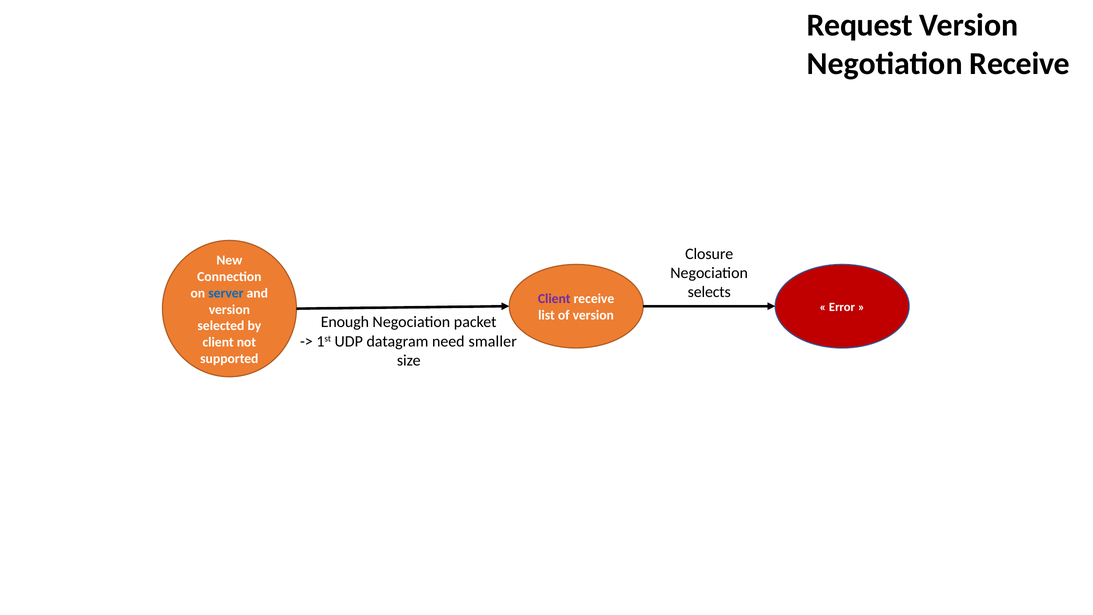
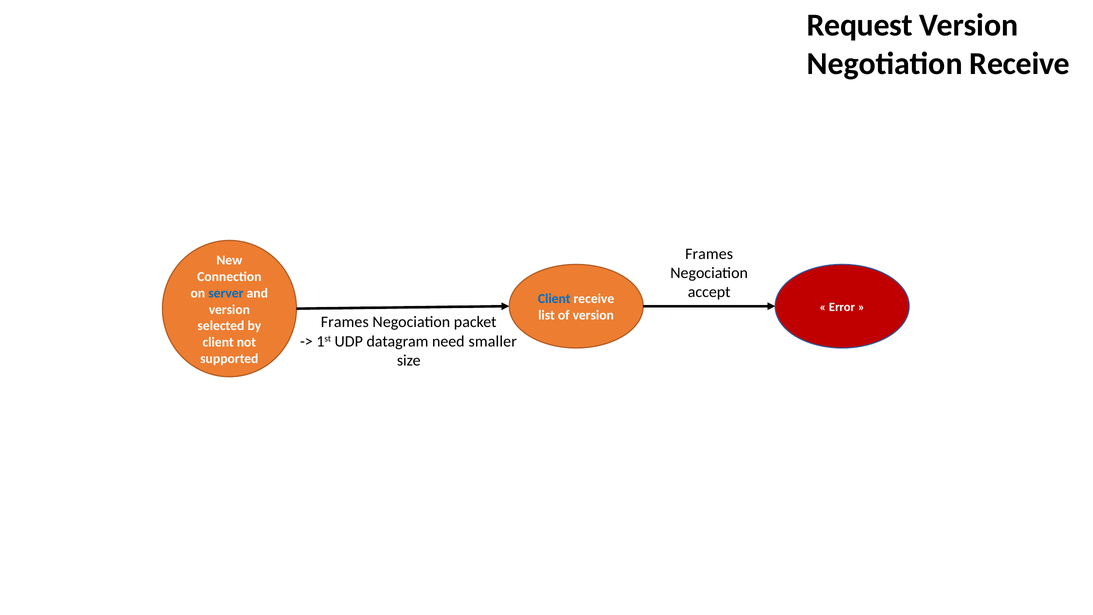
Closure: Closure -> Frames (709, 254)
selects: selects -> accept (709, 292)
Client colour: purple -> blue (554, 299)
Enough: Enough -> Frames (345, 322)
